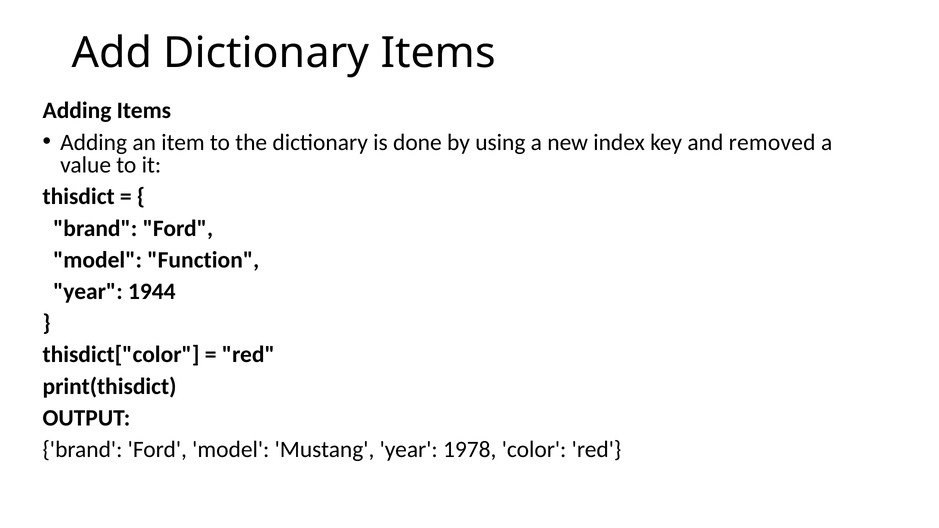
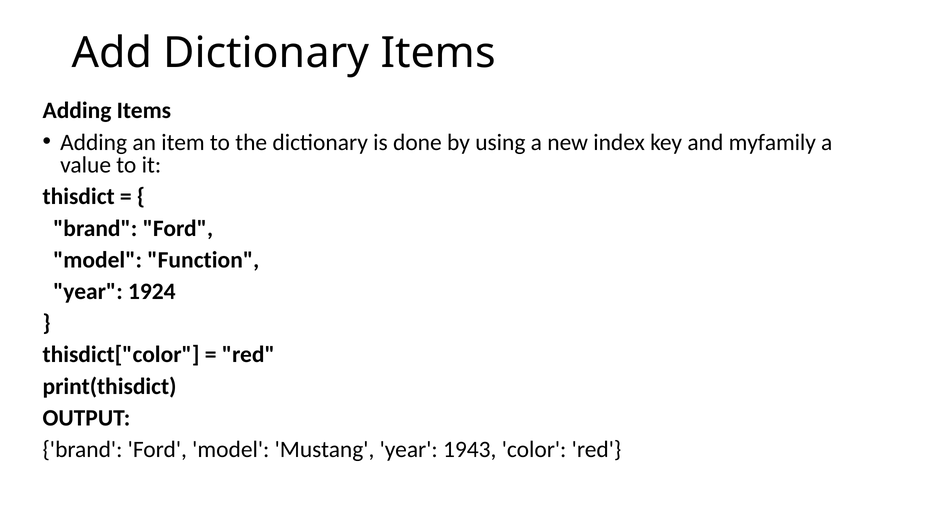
removed: removed -> myfamily (772, 142)
1944: 1944 -> 1924 (152, 292)
1978: 1978 -> 1943 (470, 450)
